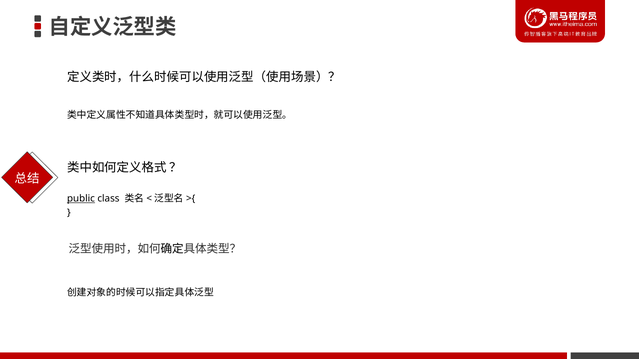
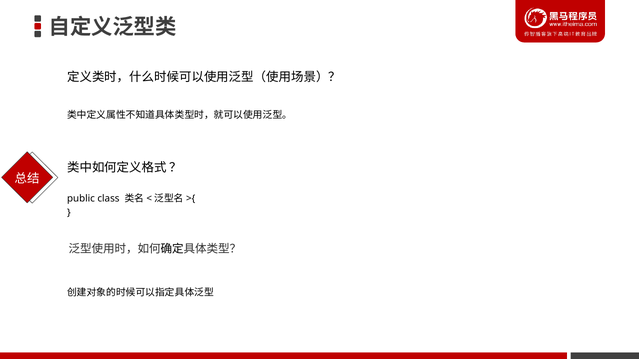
public underline: present -> none (81, 199)
